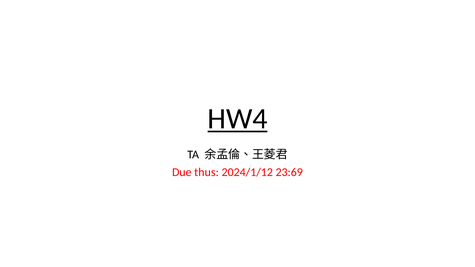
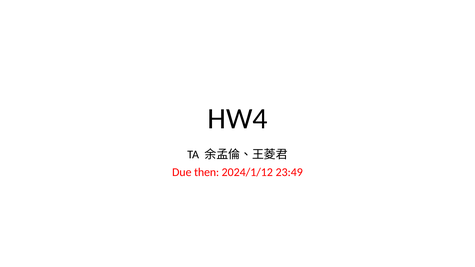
HW4 underline: present -> none (237, 119)
thus: thus -> then (207, 172)
23:69: 23:69 -> 23:49 (289, 172)
